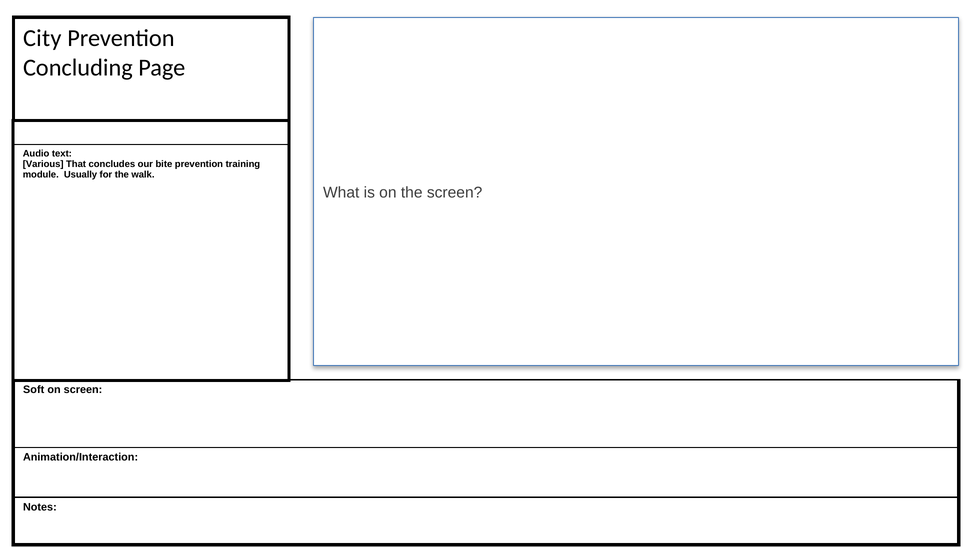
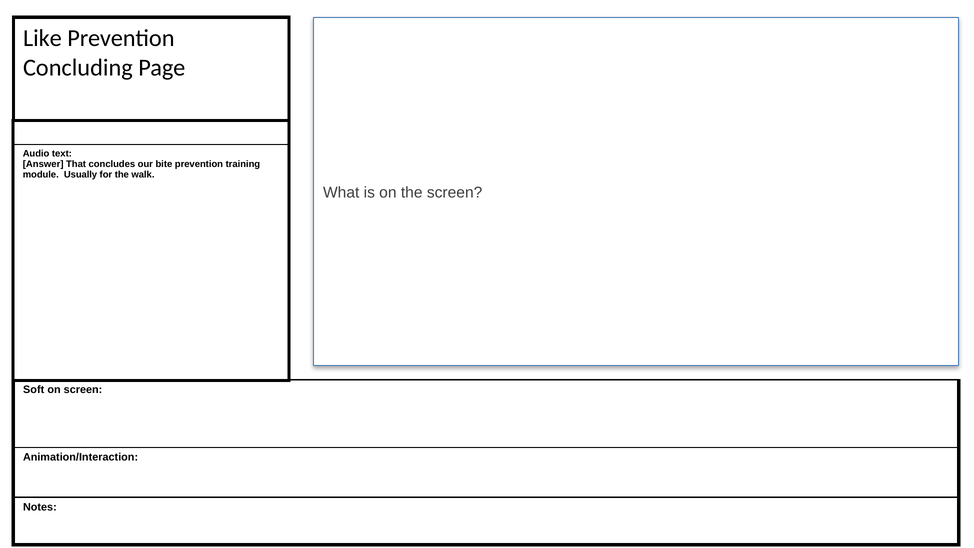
City: City -> Like (42, 38)
Various: Various -> Answer (43, 164)
